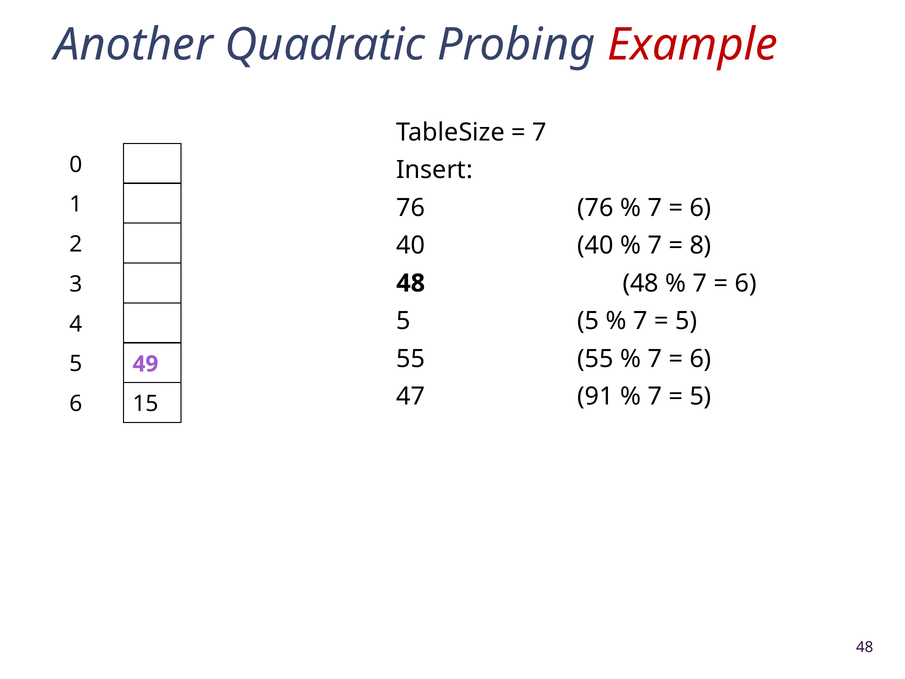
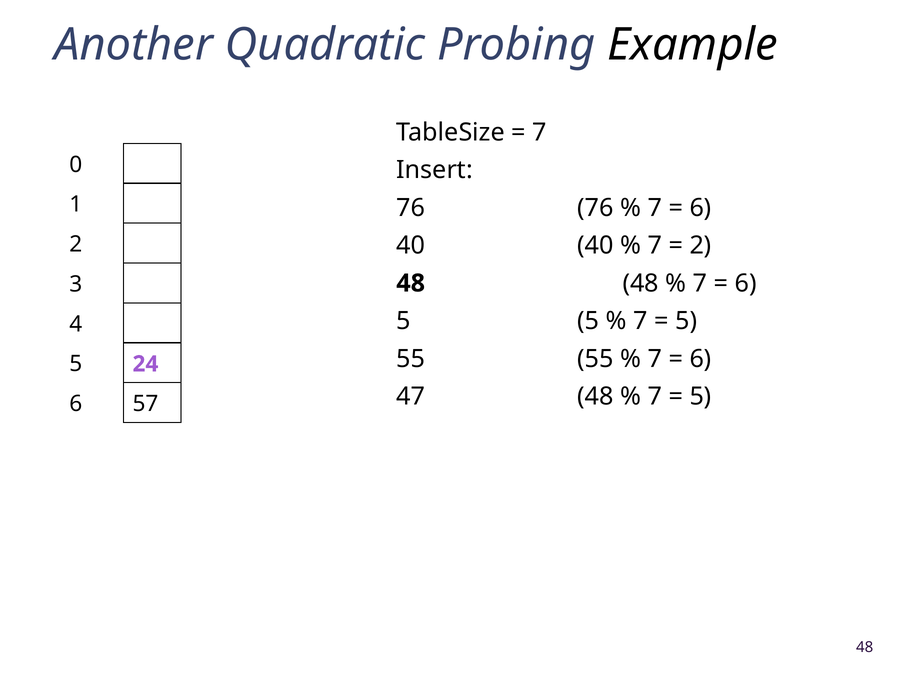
Example colour: red -> black (693, 45)
8: 8 -> 2 (700, 245)
49: 49 -> 24 (145, 364)
47 91: 91 -> 48 (595, 396)
15: 15 -> 57 (145, 404)
